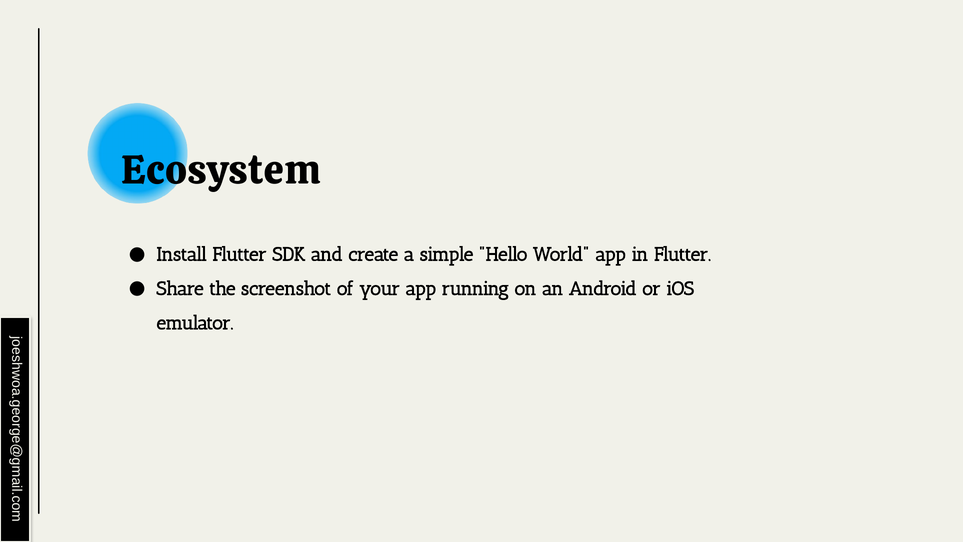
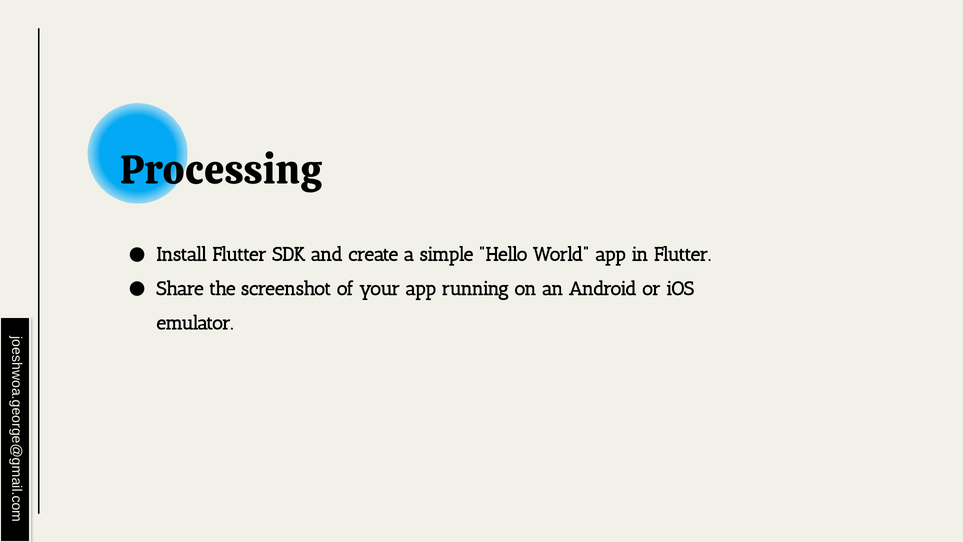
Ecosystem: Ecosystem -> Processing (221, 170)
